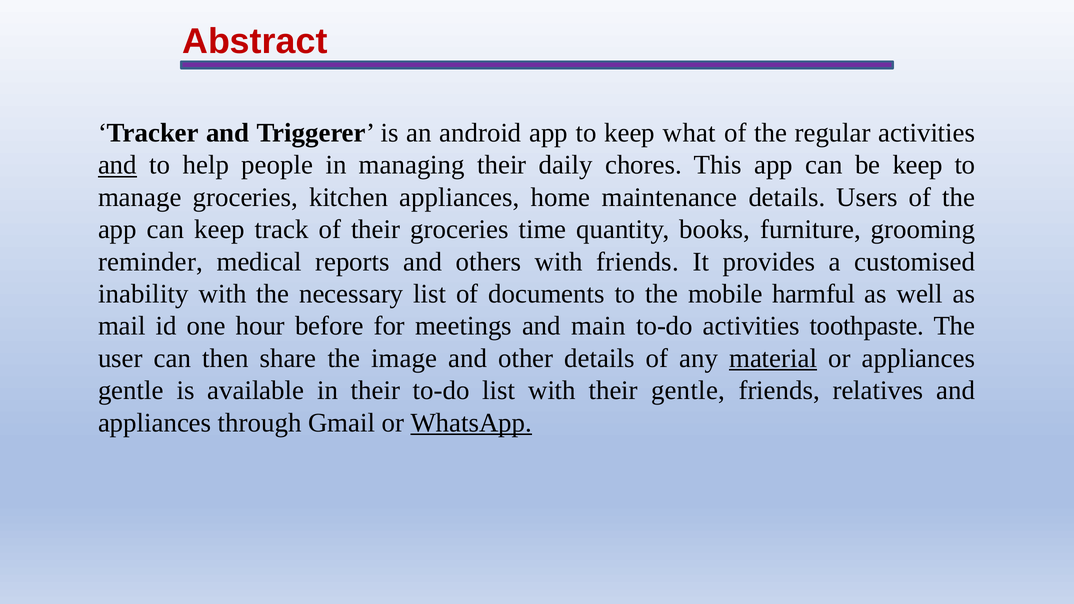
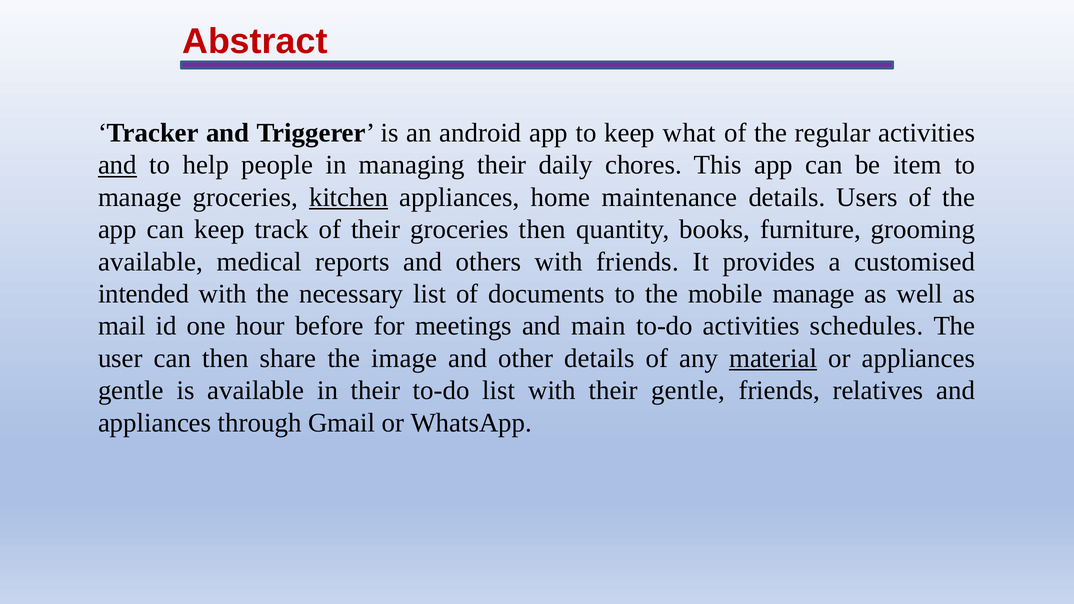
be keep: keep -> item (917, 165)
kitchen underline: none -> present (349, 197)
groceries time: time -> then (542, 230)
reminder: reminder -> available (150, 262)
inability: inability -> intended (144, 294)
mobile harmful: harmful -> manage (814, 294)
toothpaste: toothpaste -> schedules (867, 326)
WhatsApp underline: present -> none (471, 423)
